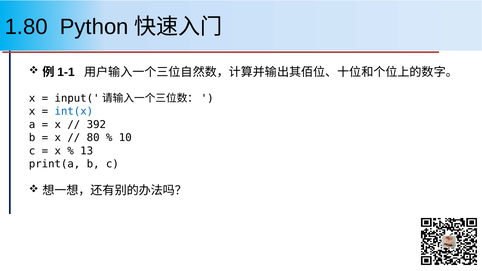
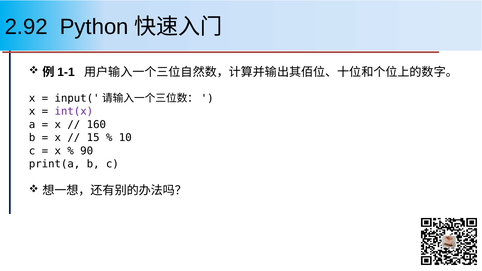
1.80: 1.80 -> 2.92 (26, 27)
int(x colour: blue -> purple (74, 111)
392: 392 -> 160 (96, 125)
80: 80 -> 15 (93, 138)
13: 13 -> 90 (87, 151)
